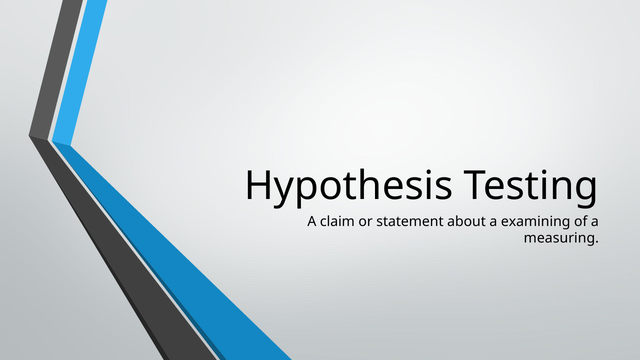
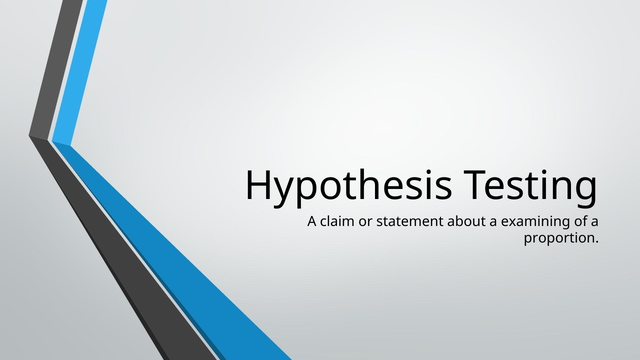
measuring: measuring -> proportion (561, 238)
